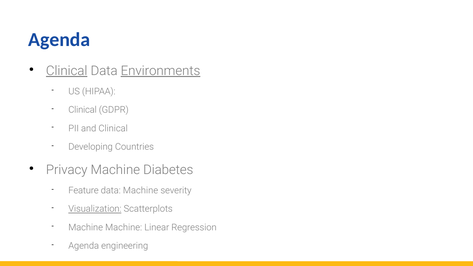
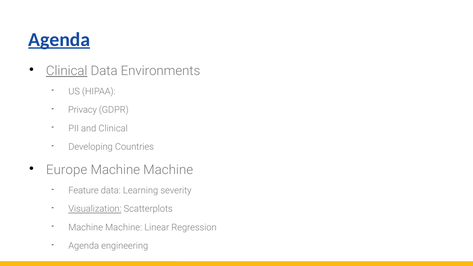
Agenda underline: none -> present (59, 40)
Environments underline: present -> none (160, 71)
Clinical: Clinical -> Privacy (83, 110)
Privacy: Privacy -> Europe (67, 170)
Diabetes: Diabetes -> Machine (168, 170)
data Machine: Machine -> Learning (141, 191)
